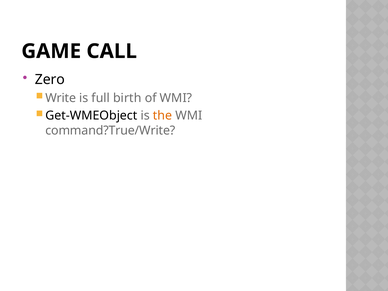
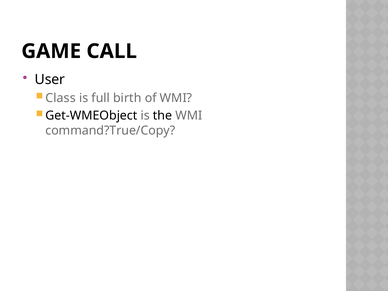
Zero: Zero -> User (50, 80)
Write: Write -> Class (61, 98)
the colour: orange -> black (163, 116)
command?True/Write: command?True/Write -> command?True/Copy (110, 130)
